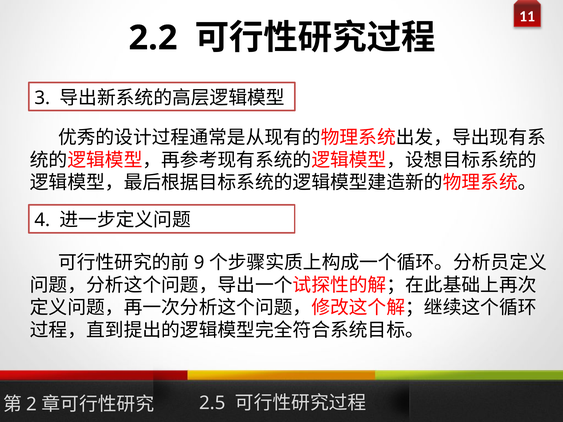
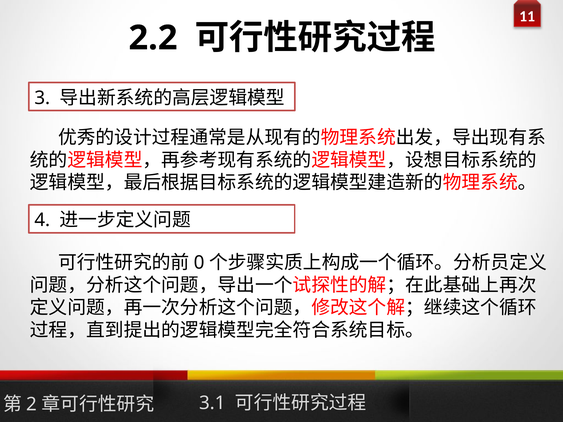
9: 9 -> 0 (199, 263)
2.5: 2.5 -> 3.1 (212, 403)
